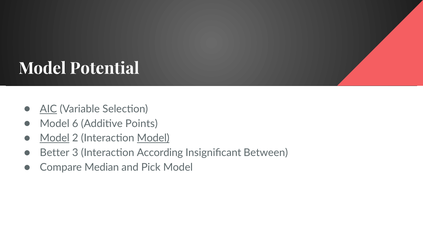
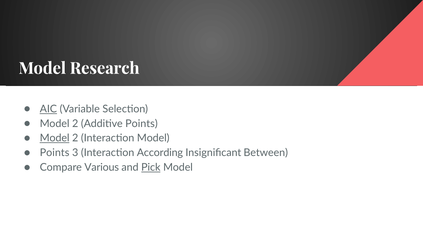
Potential: Potential -> Research (105, 68)
6: 6 -> 2 (75, 124)
Model underline: present -> none (153, 138)
Better: Better -> Points (55, 153)
Median: Median -> Various (102, 167)
Pick underline: none -> present (151, 167)
